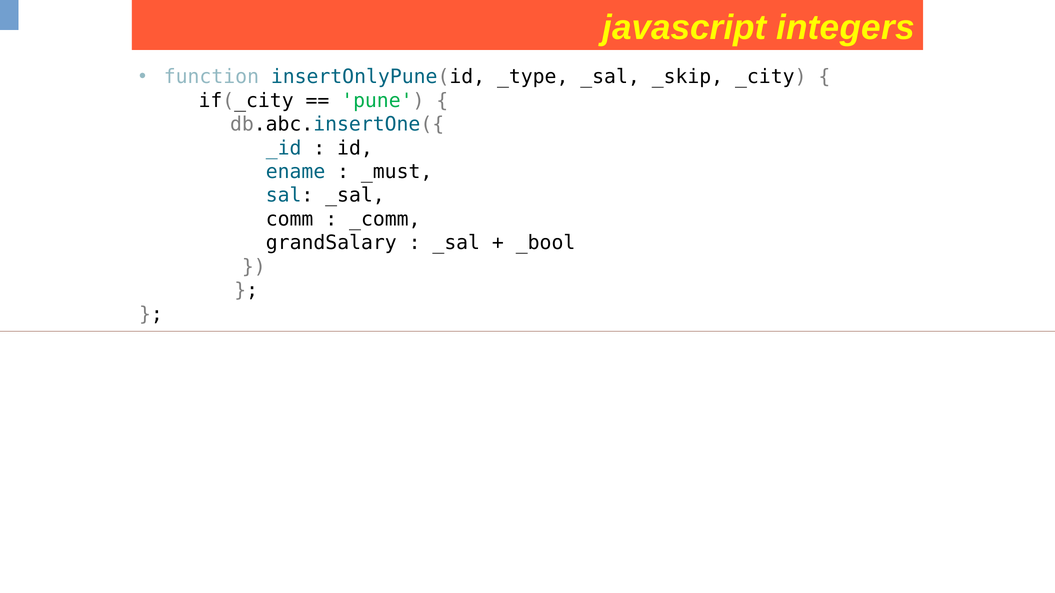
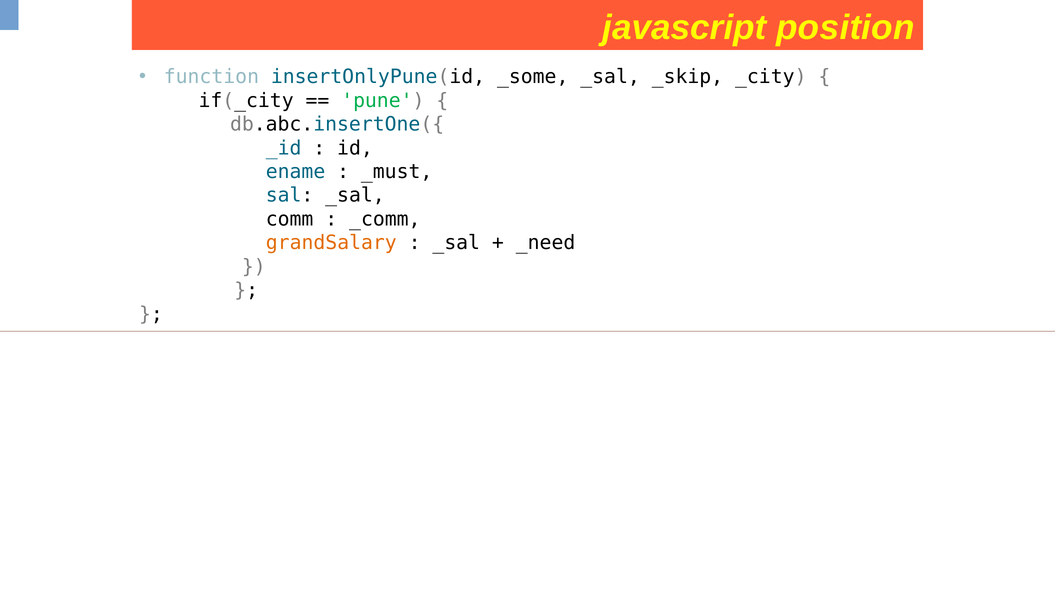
integers: integers -> position (845, 27)
_type: _type -> _some (533, 77)
grandSalary colour: black -> orange (331, 243)
_bool: _bool -> _need (546, 243)
